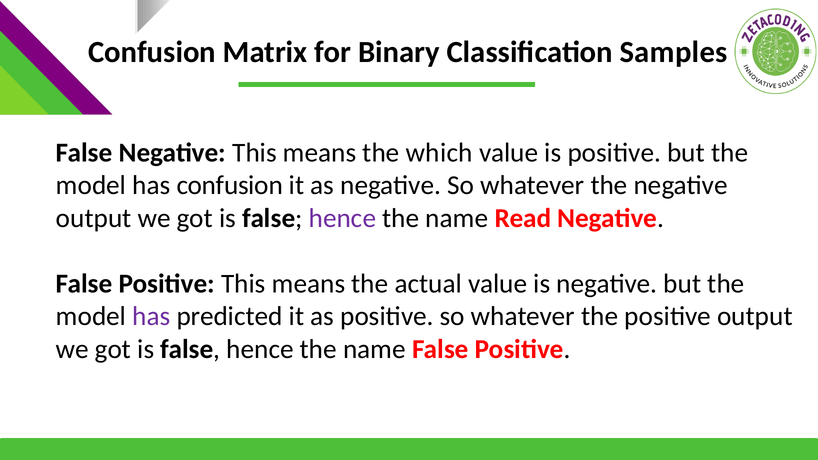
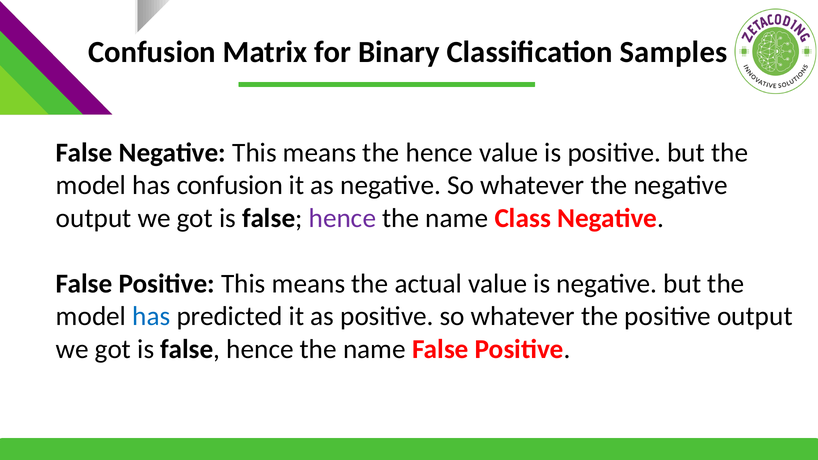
the which: which -> hence (439, 153)
Read: Read -> Class (523, 218)
has colour: purple -> blue (151, 316)
